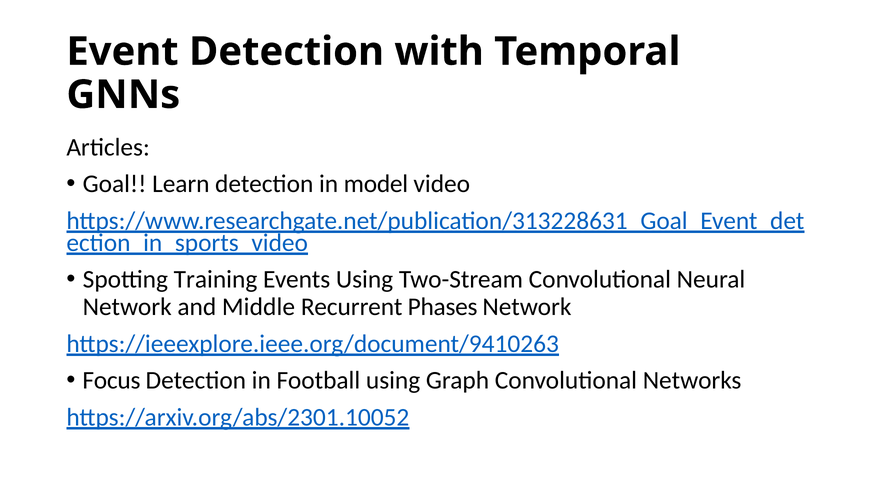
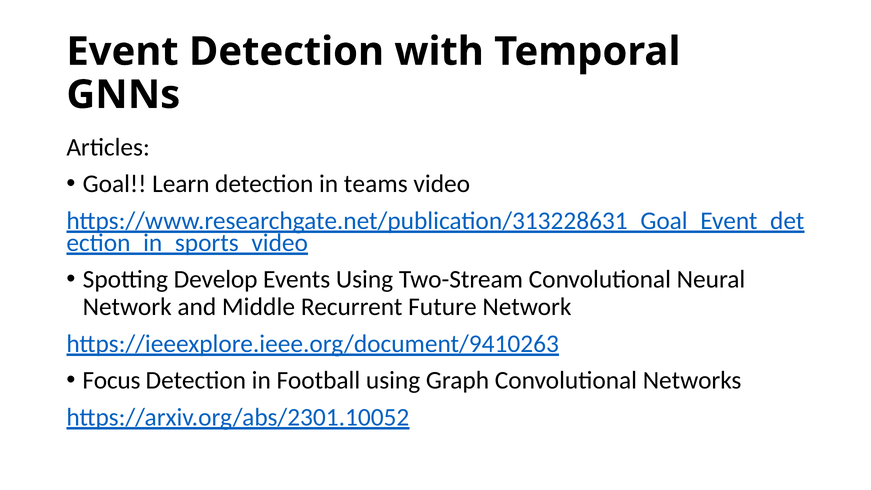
model: model -> teams (376, 184)
Training: Training -> Develop (216, 280)
Phases: Phases -> Future (442, 307)
